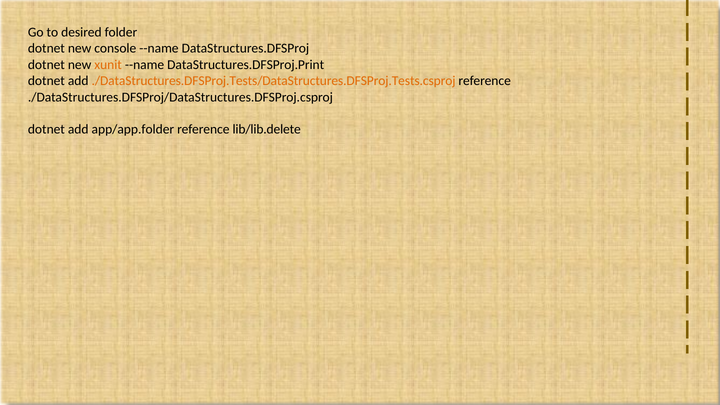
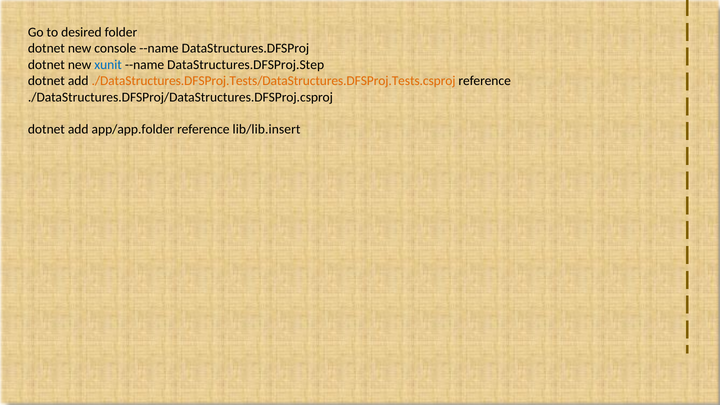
xunit colour: orange -> blue (108, 65)
DataStructures.DFSProj.Print: DataStructures.DFSProj.Print -> DataStructures.DFSProj.Step (246, 65)
lib/lib.delete: lib/lib.delete -> lib/lib.insert (267, 129)
